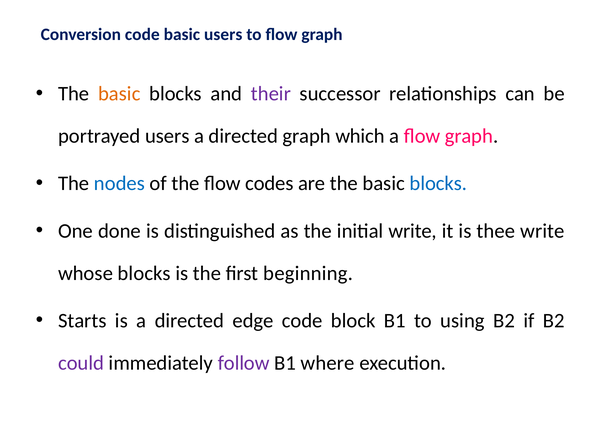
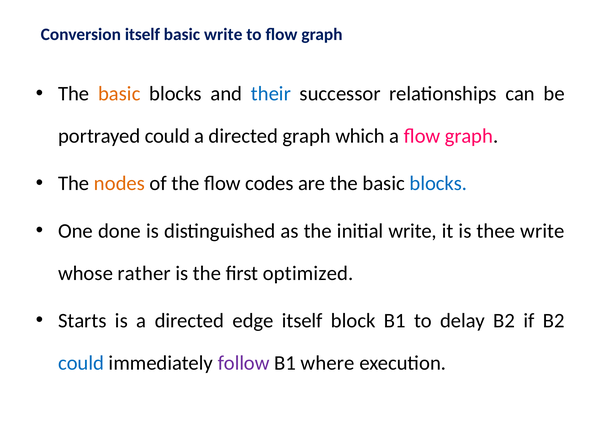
Conversion code: code -> itself (142, 34)
basic users: users -> write (223, 34)
their colour: purple -> blue (271, 94)
portrayed users: users -> could (167, 136)
nodes colour: blue -> orange (119, 183)
whose blocks: blocks -> rather (144, 273)
beginning: beginning -> optimized (308, 273)
edge code: code -> itself (302, 321)
using: using -> delay (463, 321)
could colour: purple -> blue (81, 363)
